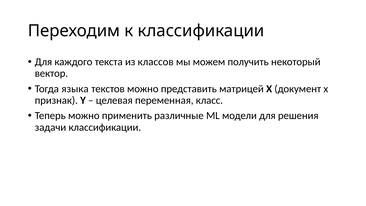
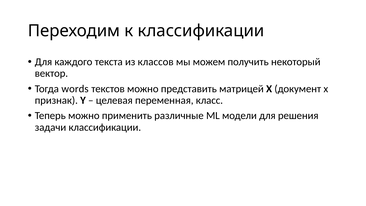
языка: языка -> words (75, 89)
